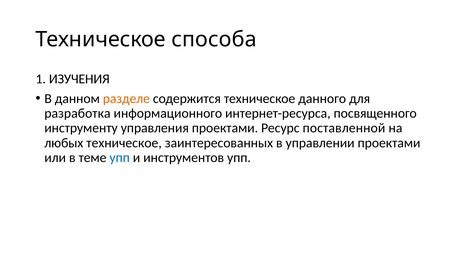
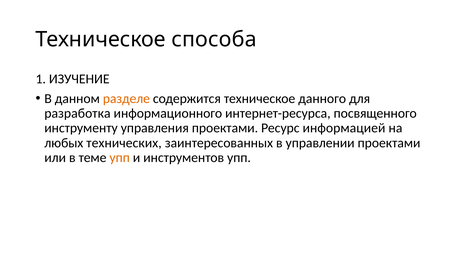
ИЗУЧЕНИЯ: ИЗУЧЕНИЯ -> ИЗУЧЕНИЕ (79, 79)
поставленной: поставленной -> информацией (344, 128)
любых техническое: техническое -> технических (124, 143)
упп colour: blue -> orange (120, 157)
